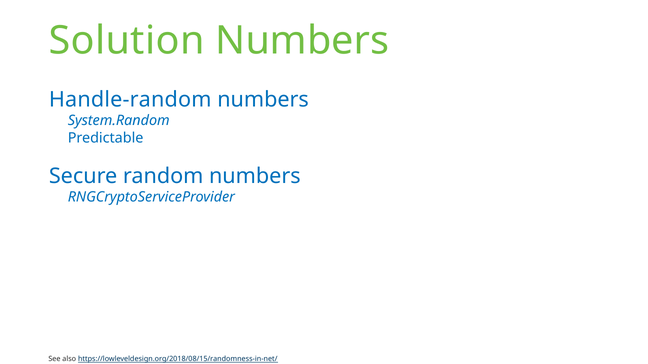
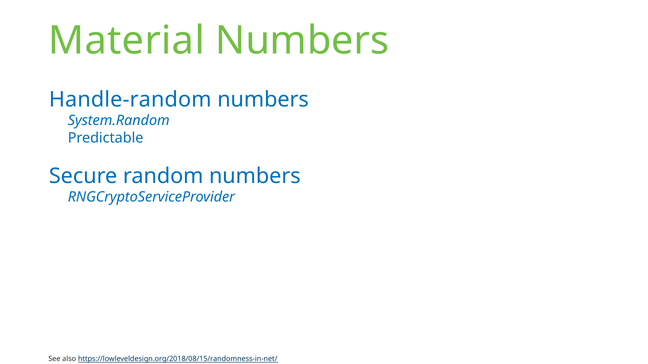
Solution: Solution -> Material (127, 41)
